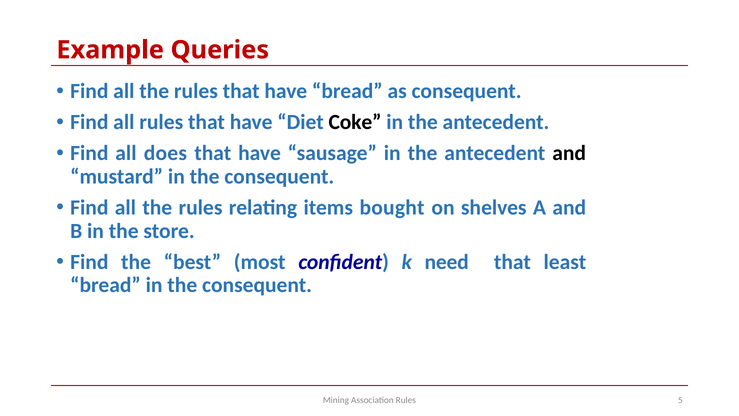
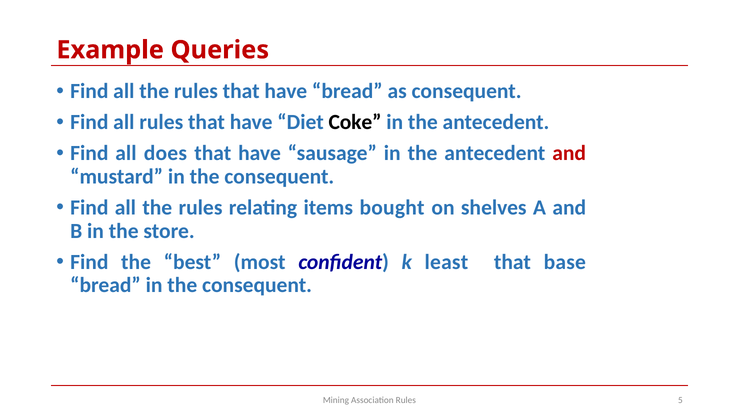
and colour: black -> red (569, 153)
need: need -> least (446, 262)
least: least -> base (565, 262)
